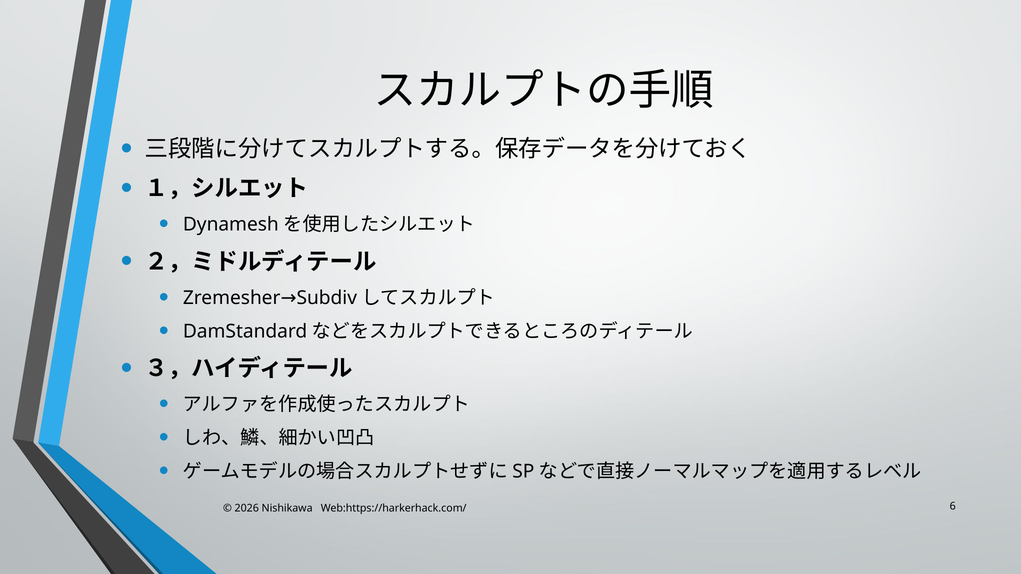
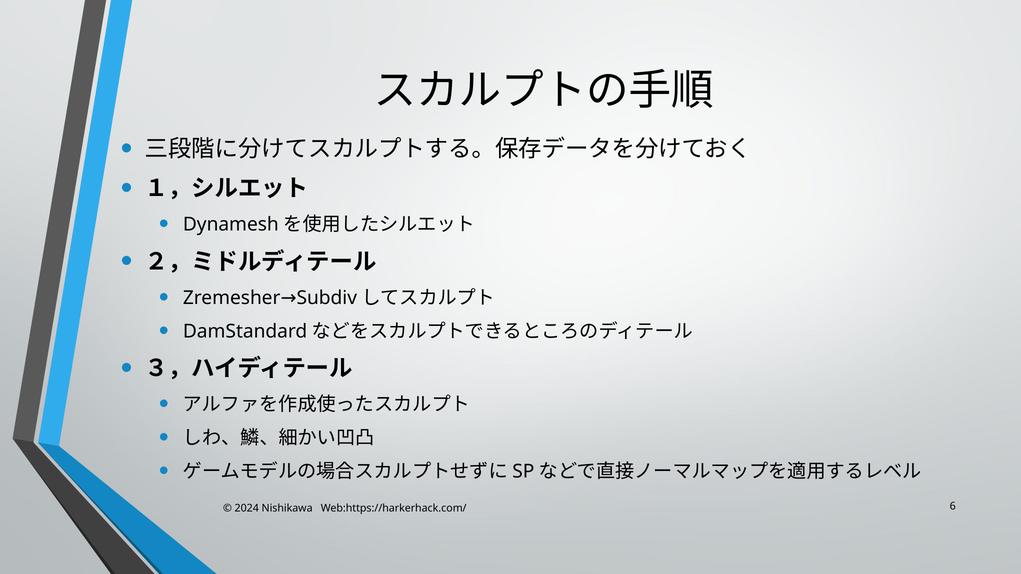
2026: 2026 -> 2024 (247, 509)
